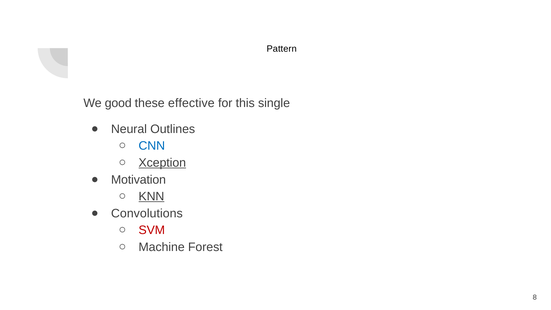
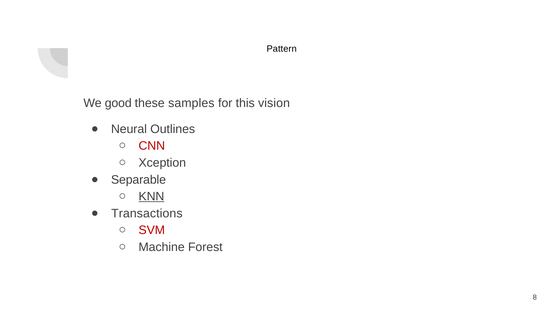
effective: effective -> samples (191, 103)
single: single -> vision (274, 103)
CNN colour: blue -> red (152, 146)
Xception underline: present -> none (162, 163)
Motivation: Motivation -> Separable (138, 180)
Convolutions: Convolutions -> Transactions (147, 213)
